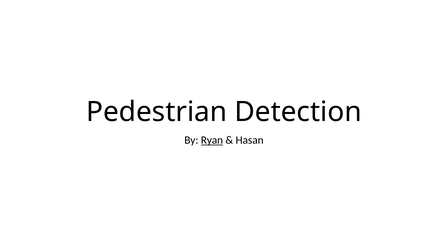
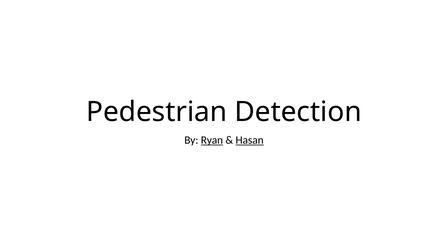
Hasan underline: none -> present (250, 140)
